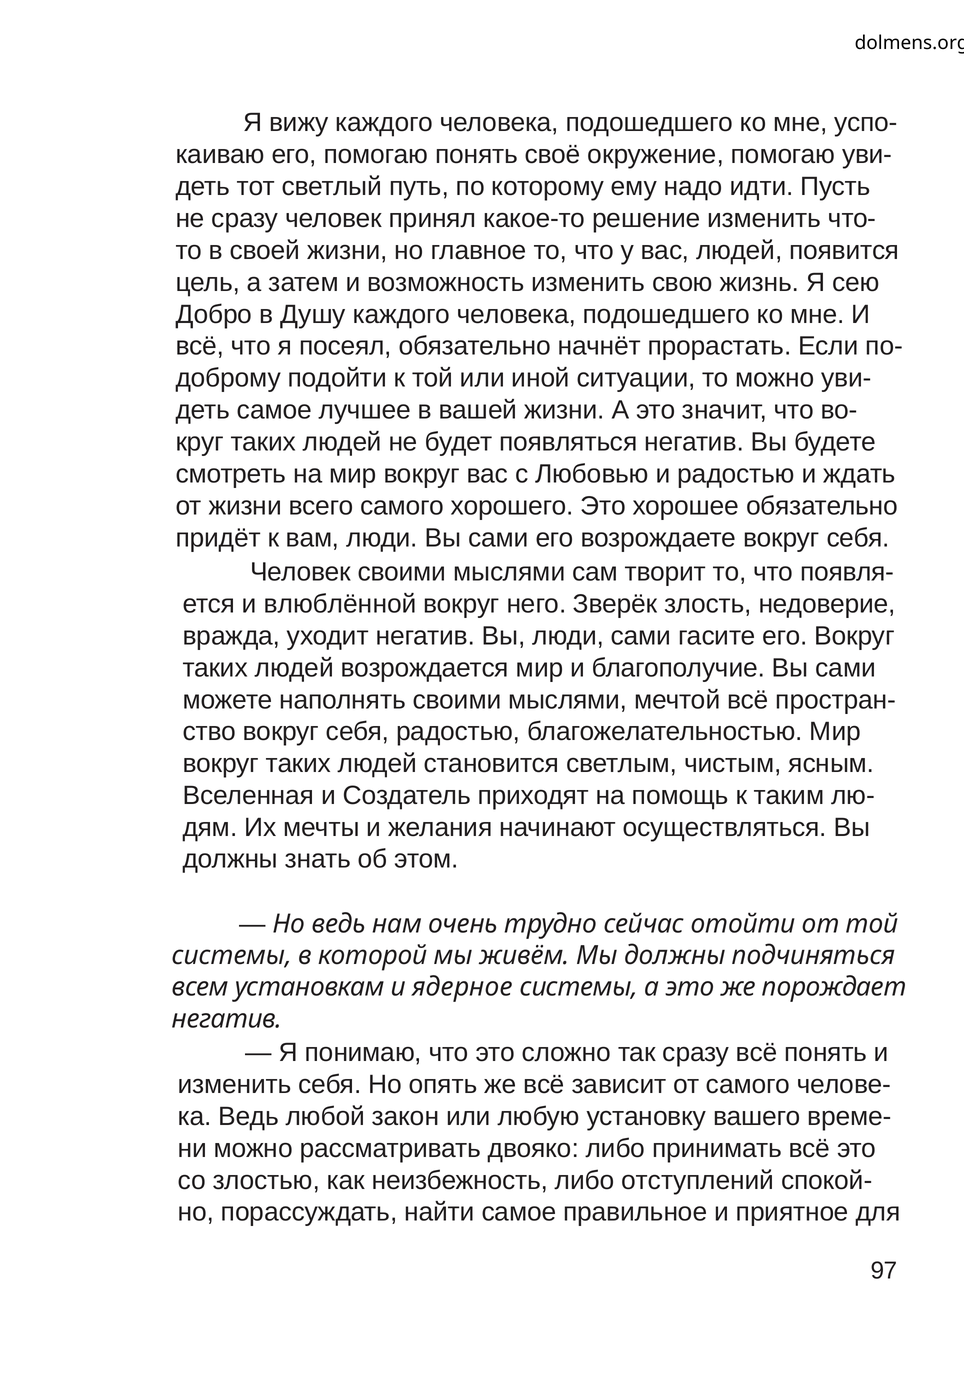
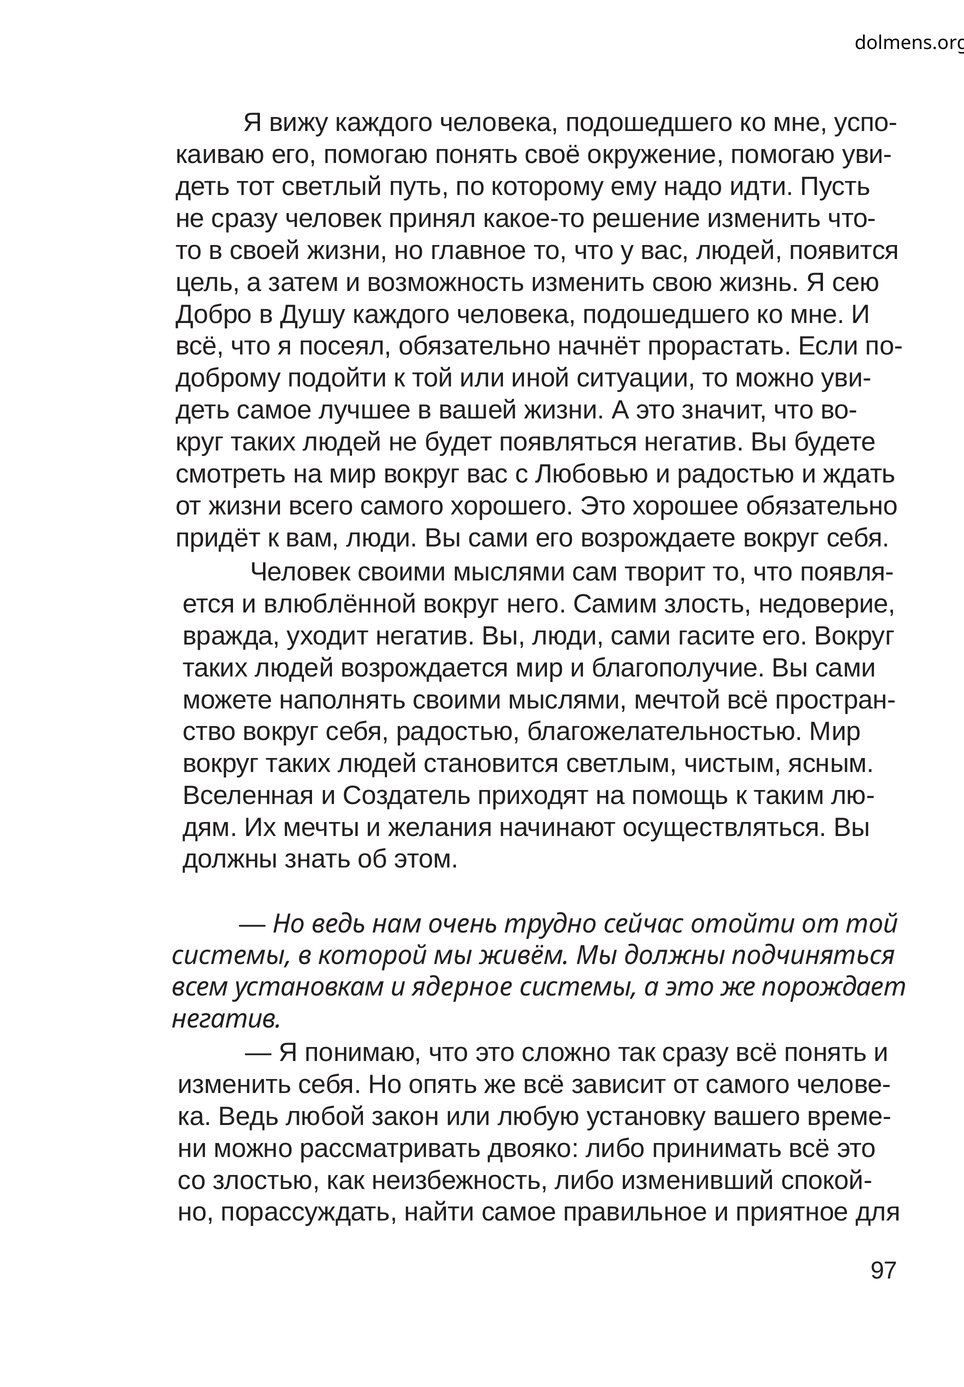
Зверёк: Зверёк -> Самим (615, 604)
отступлений: отступлений -> изменивший (698, 1181)
